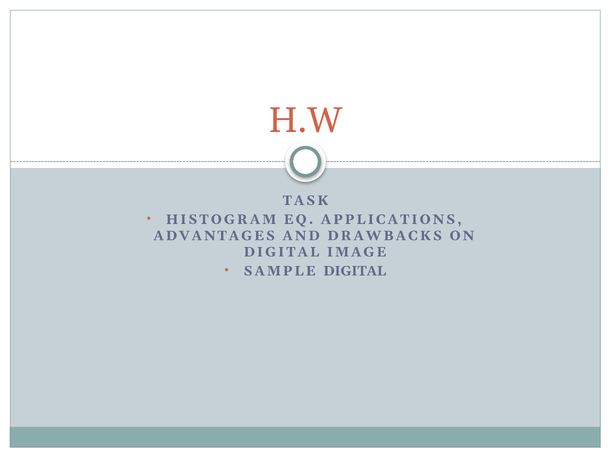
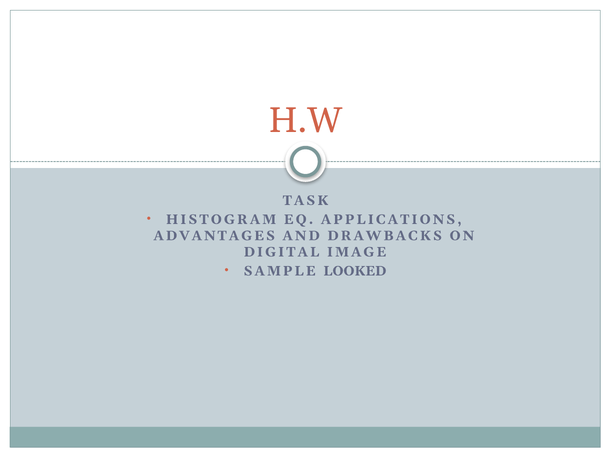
SAMPLE DIGITAL: DIGITAL -> LOOKED (355, 271)
